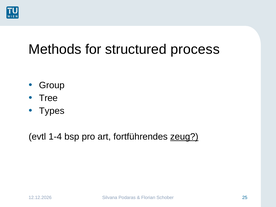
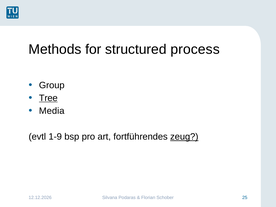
Tree underline: none -> present (48, 98)
Types: Types -> Media (52, 111)
1-4: 1-4 -> 1-9 (55, 137)
